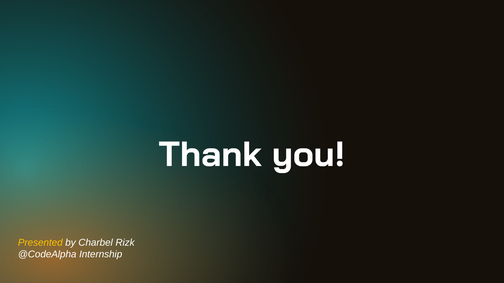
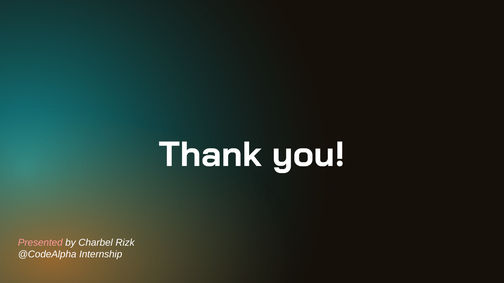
Presented colour: yellow -> pink (40, 243)
